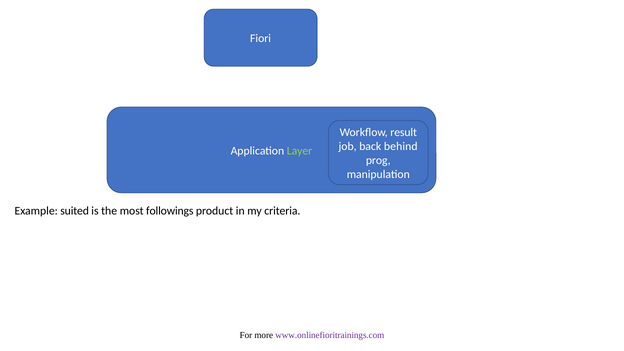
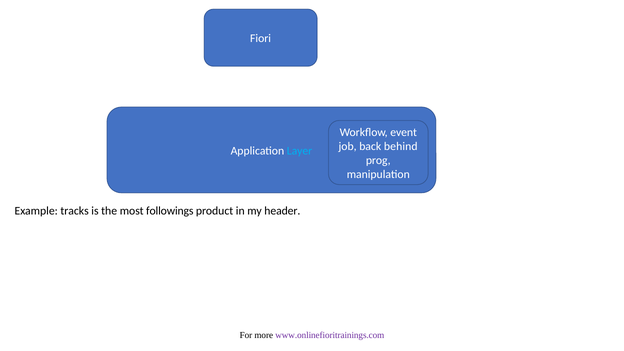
result: result -> event (404, 132)
Layer colour: light green -> light blue (300, 151)
suited: suited -> tracks (75, 211)
criteria: criteria -> header (282, 211)
